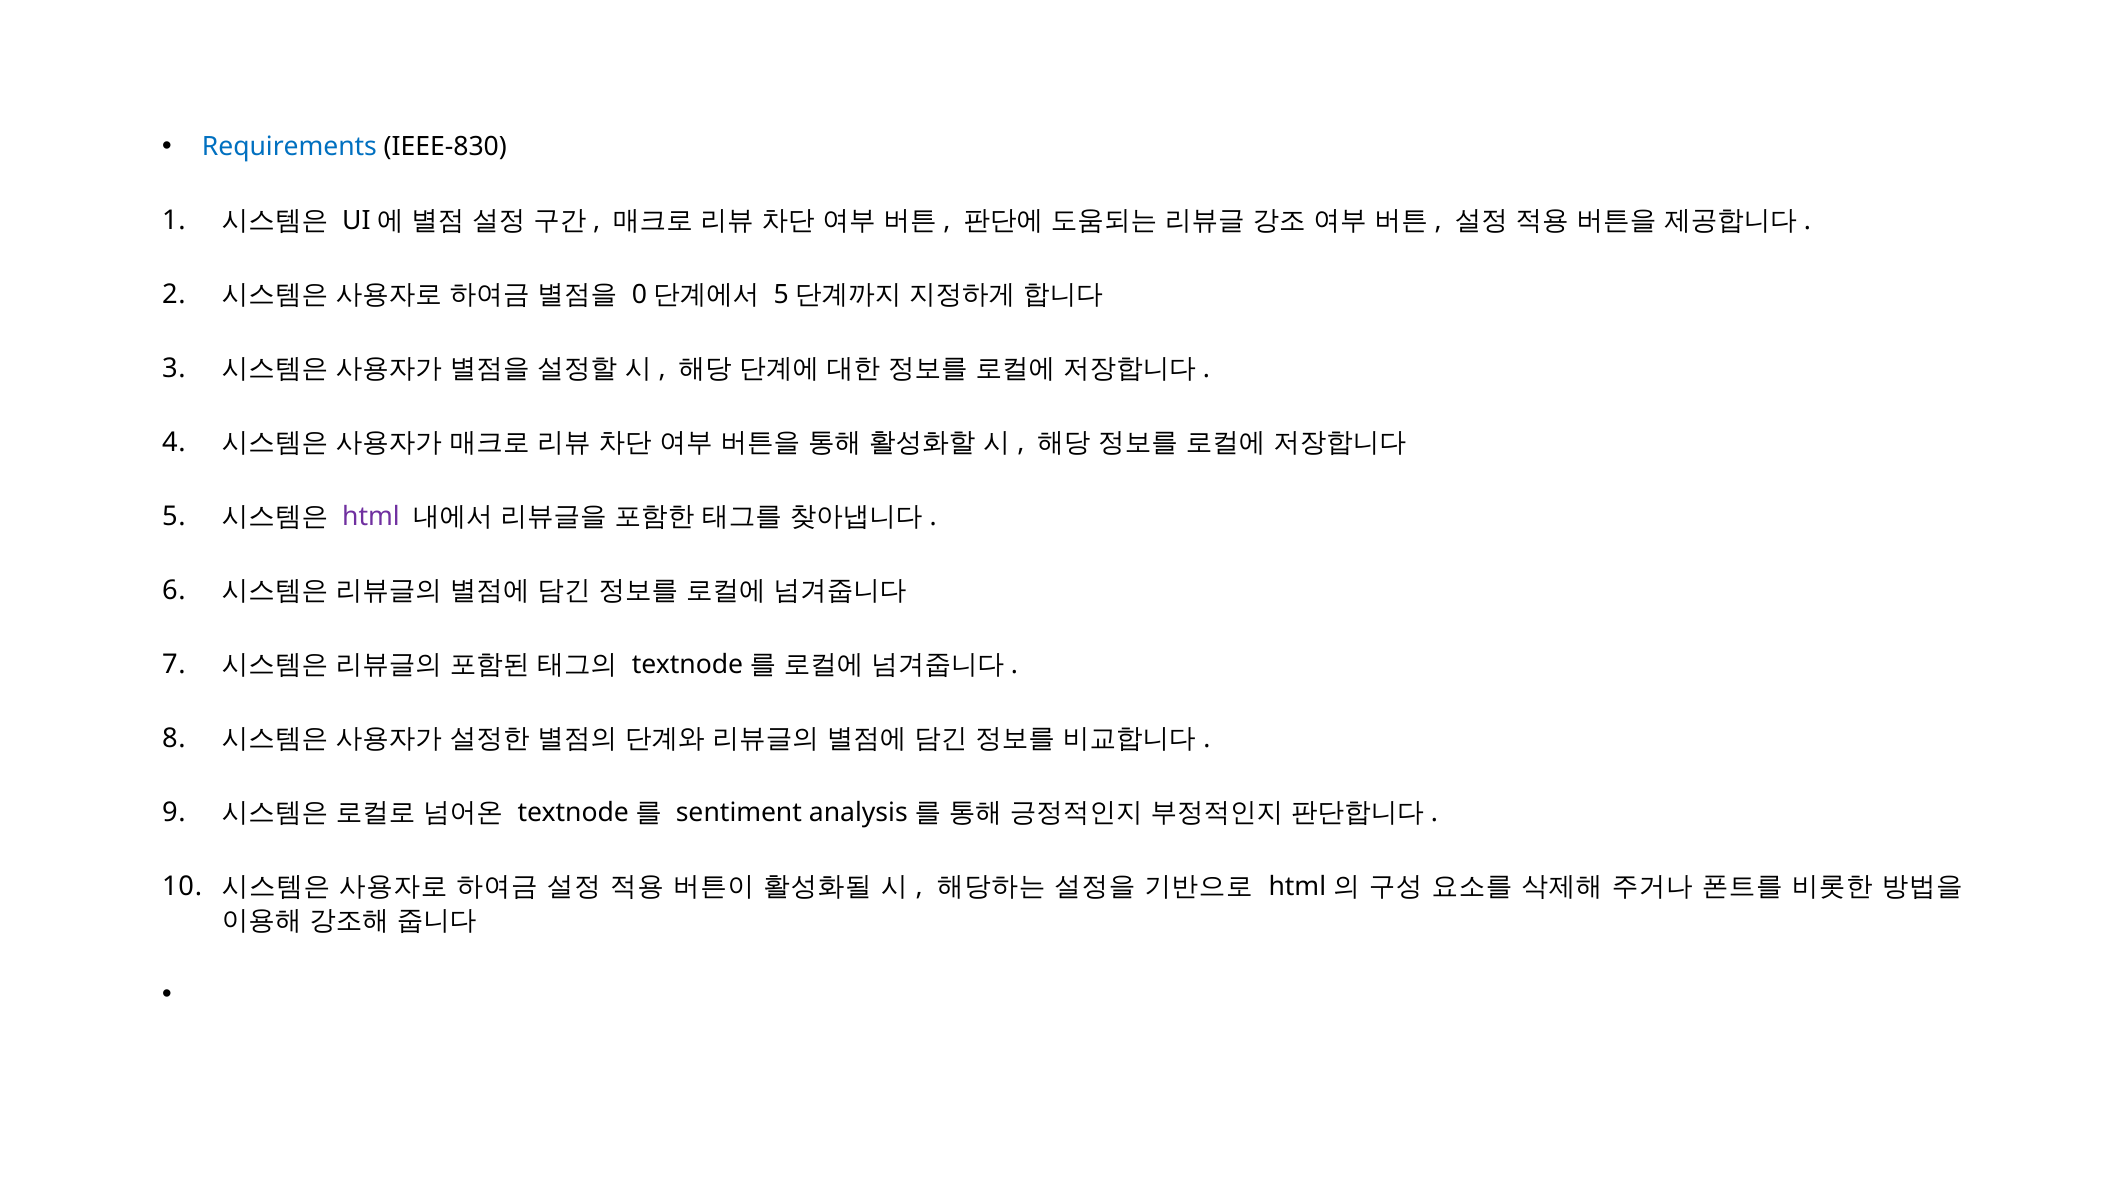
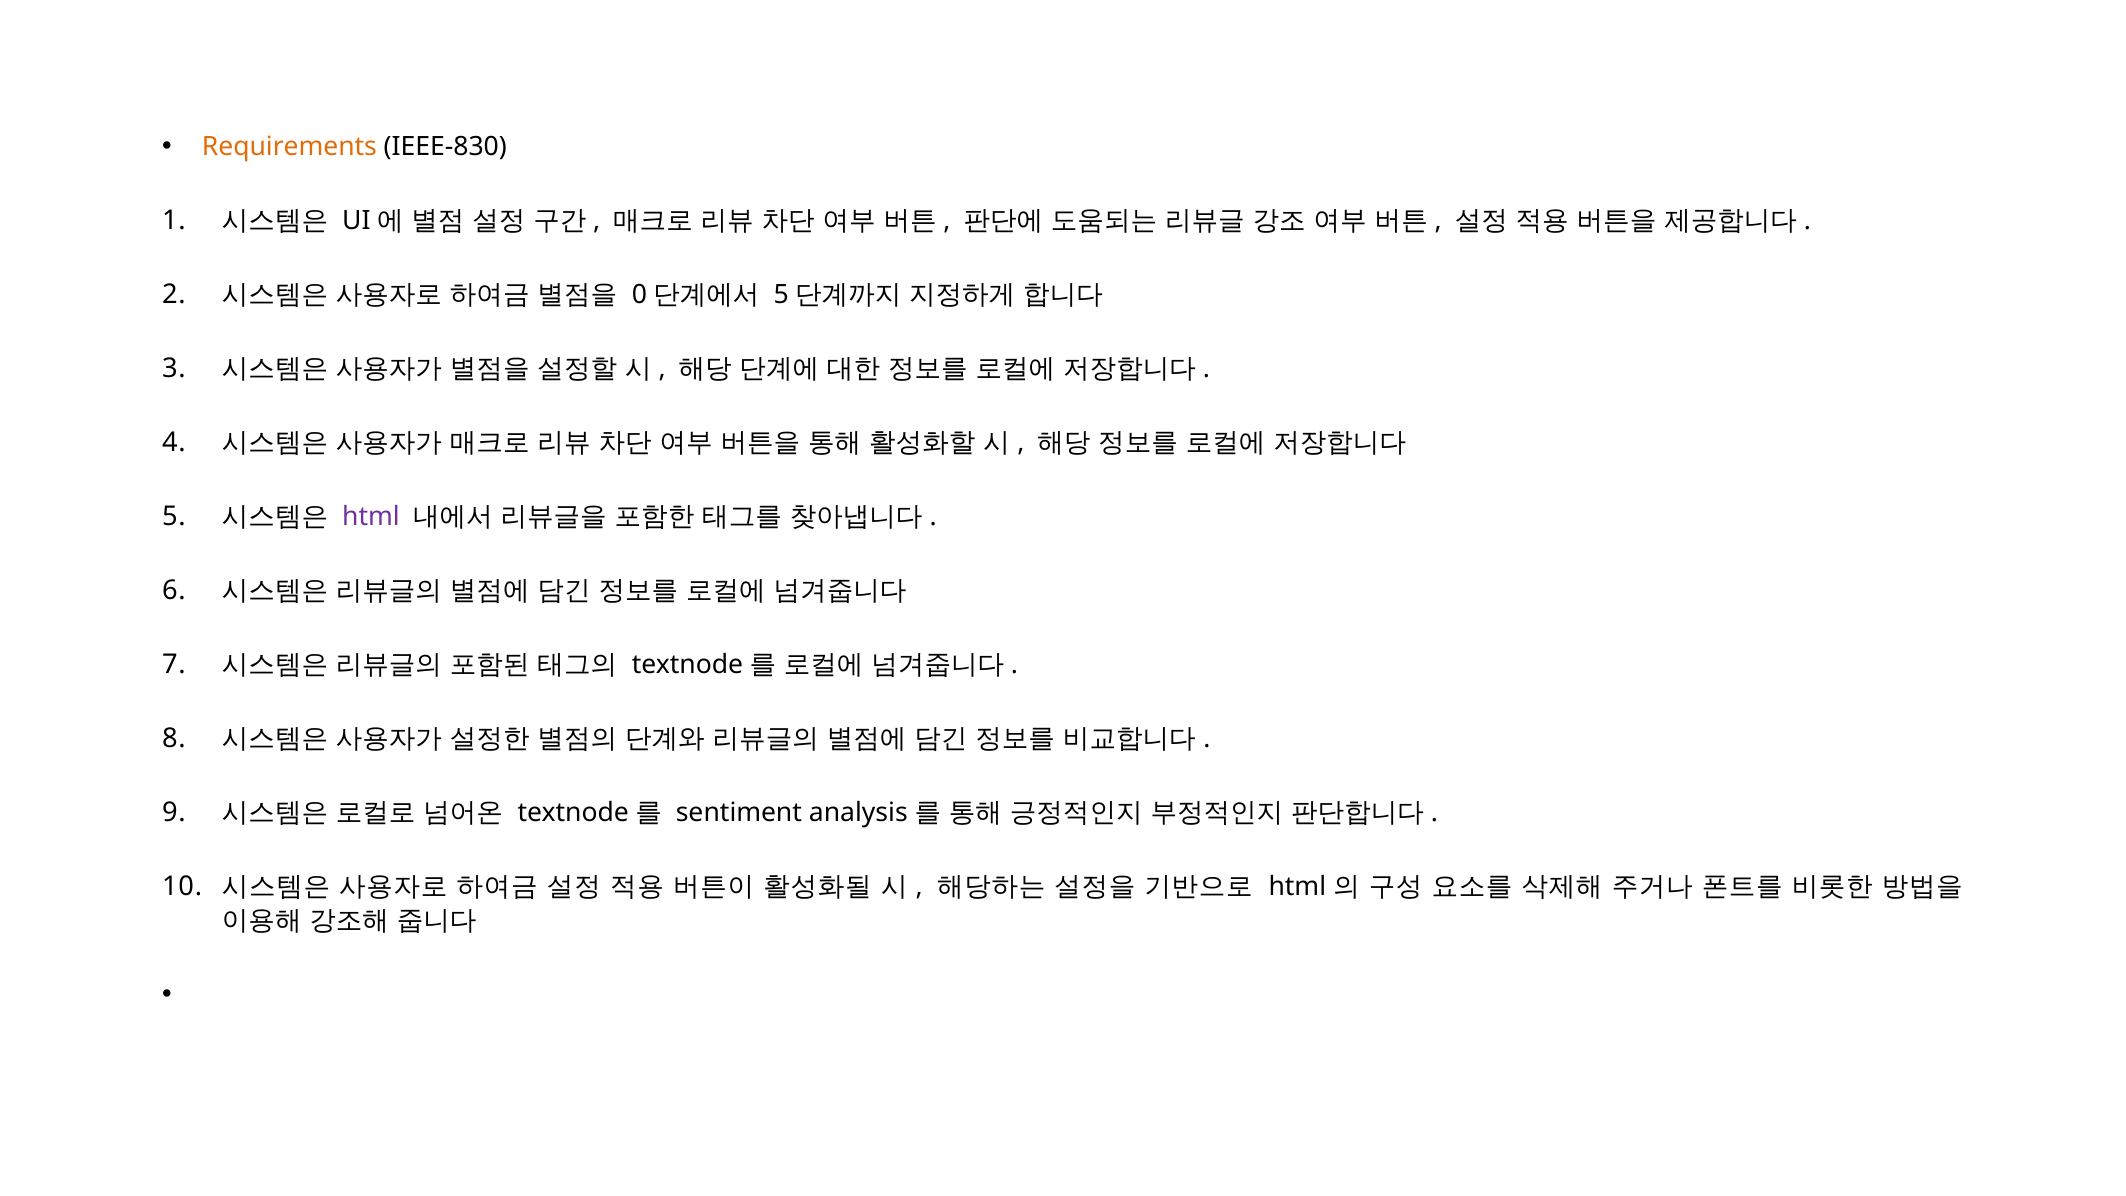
Requirements colour: blue -> orange (289, 147)
